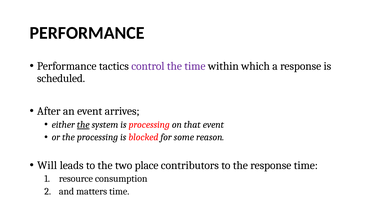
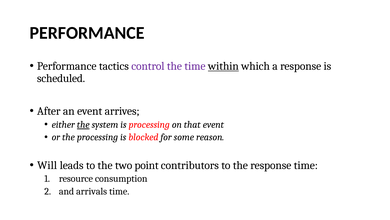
within underline: none -> present (223, 66)
place: place -> point (147, 165)
matters: matters -> arrivals (92, 191)
